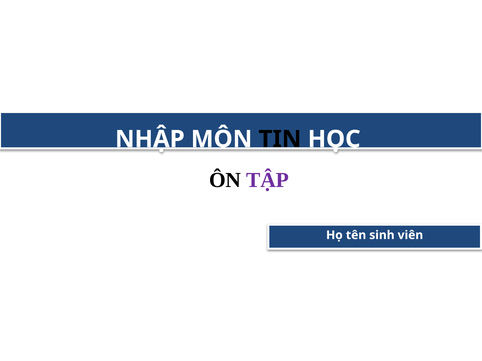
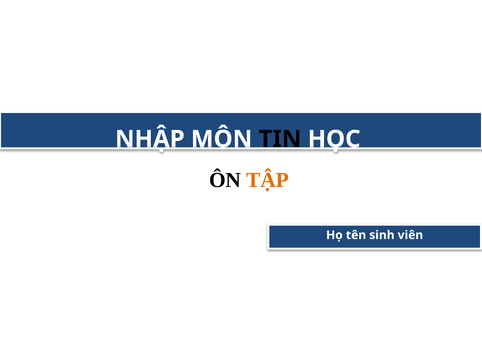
TẬP colour: purple -> orange (268, 180)
